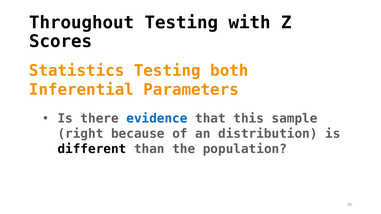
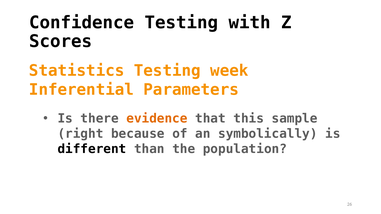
Throughout: Throughout -> Confidence (82, 23)
both: both -> week (229, 71)
evidence colour: blue -> orange (157, 119)
distribution: distribution -> symbolically (268, 134)
